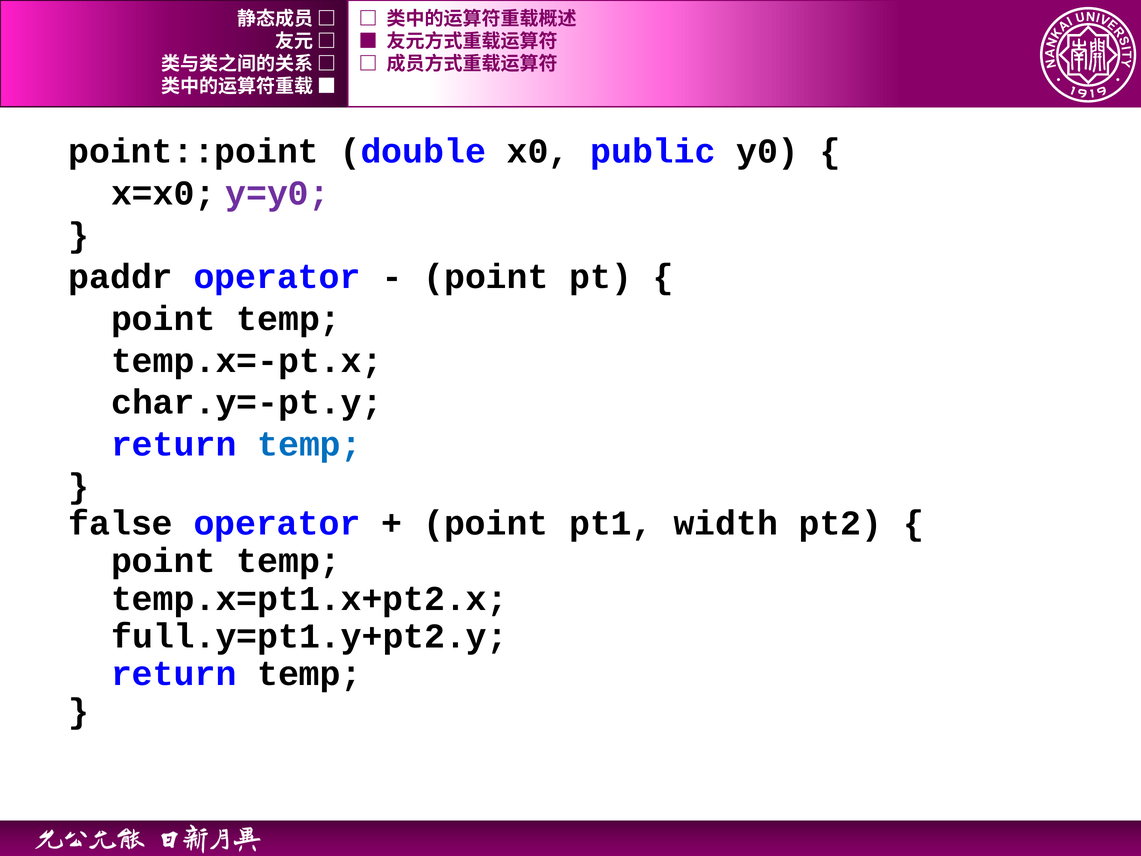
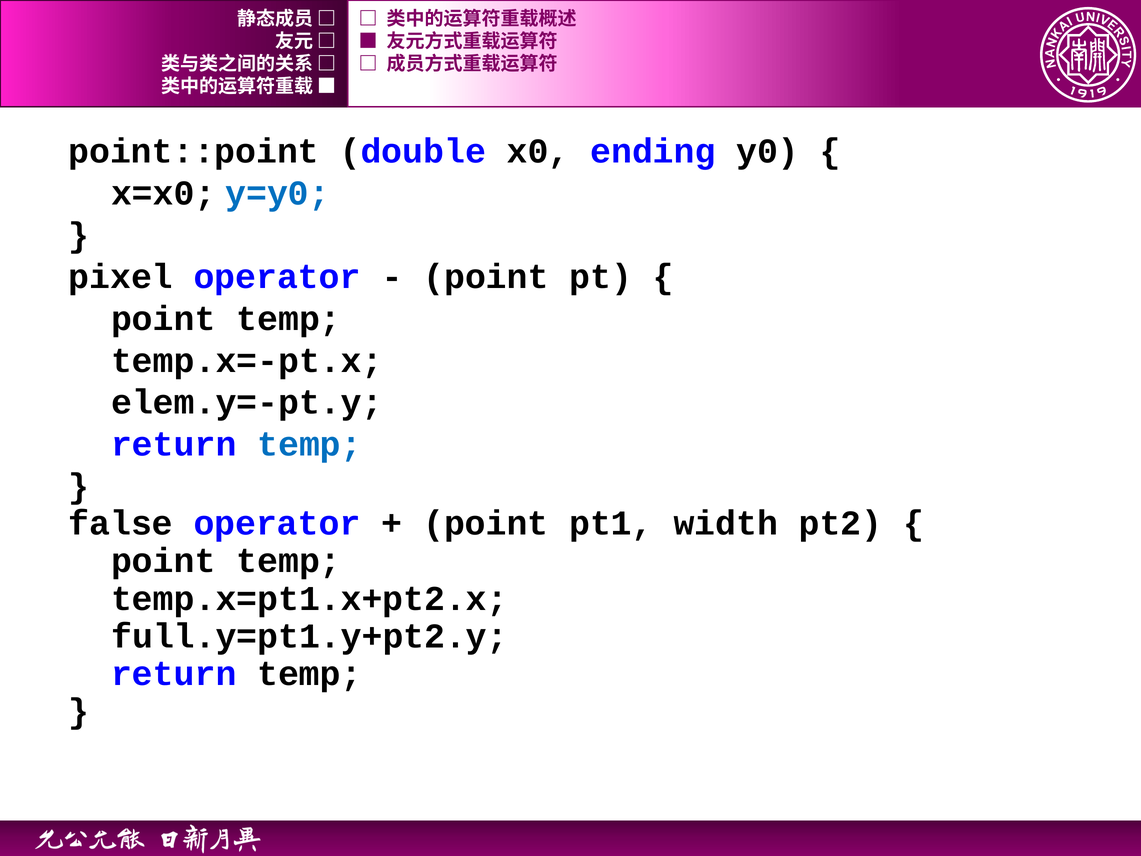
public: public -> ending (653, 151)
y=y0 colour: purple -> blue (278, 193)
paddr: paddr -> pixel (121, 277)
char.y=-pt.y: char.y=-pt.y -> elem.y=-pt.y (247, 402)
